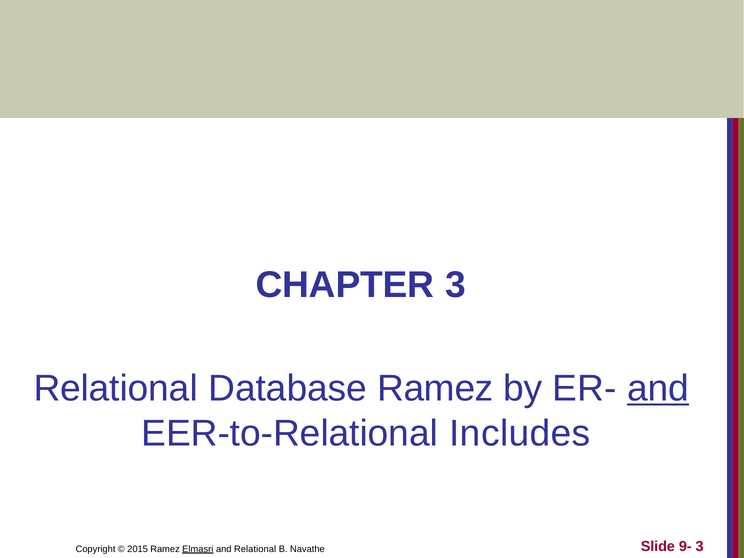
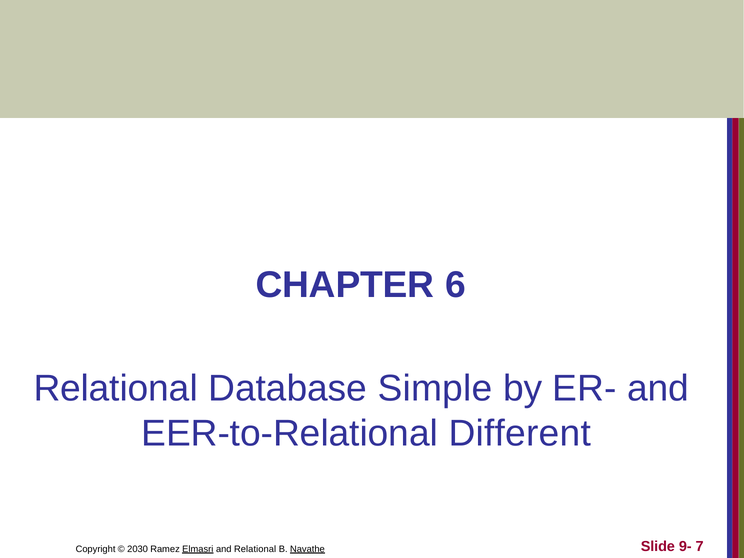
CHAPTER 3: 3 -> 6 (456, 285)
Database Ramez: Ramez -> Simple (435, 389)
and underline: present -> none (658, 389)
Includes: Includes -> Different (520, 433)
9- 3: 3 -> 7 (700, 546)
2015: 2015 -> 2030 (138, 549)
Navathe underline: none -> present (307, 549)
